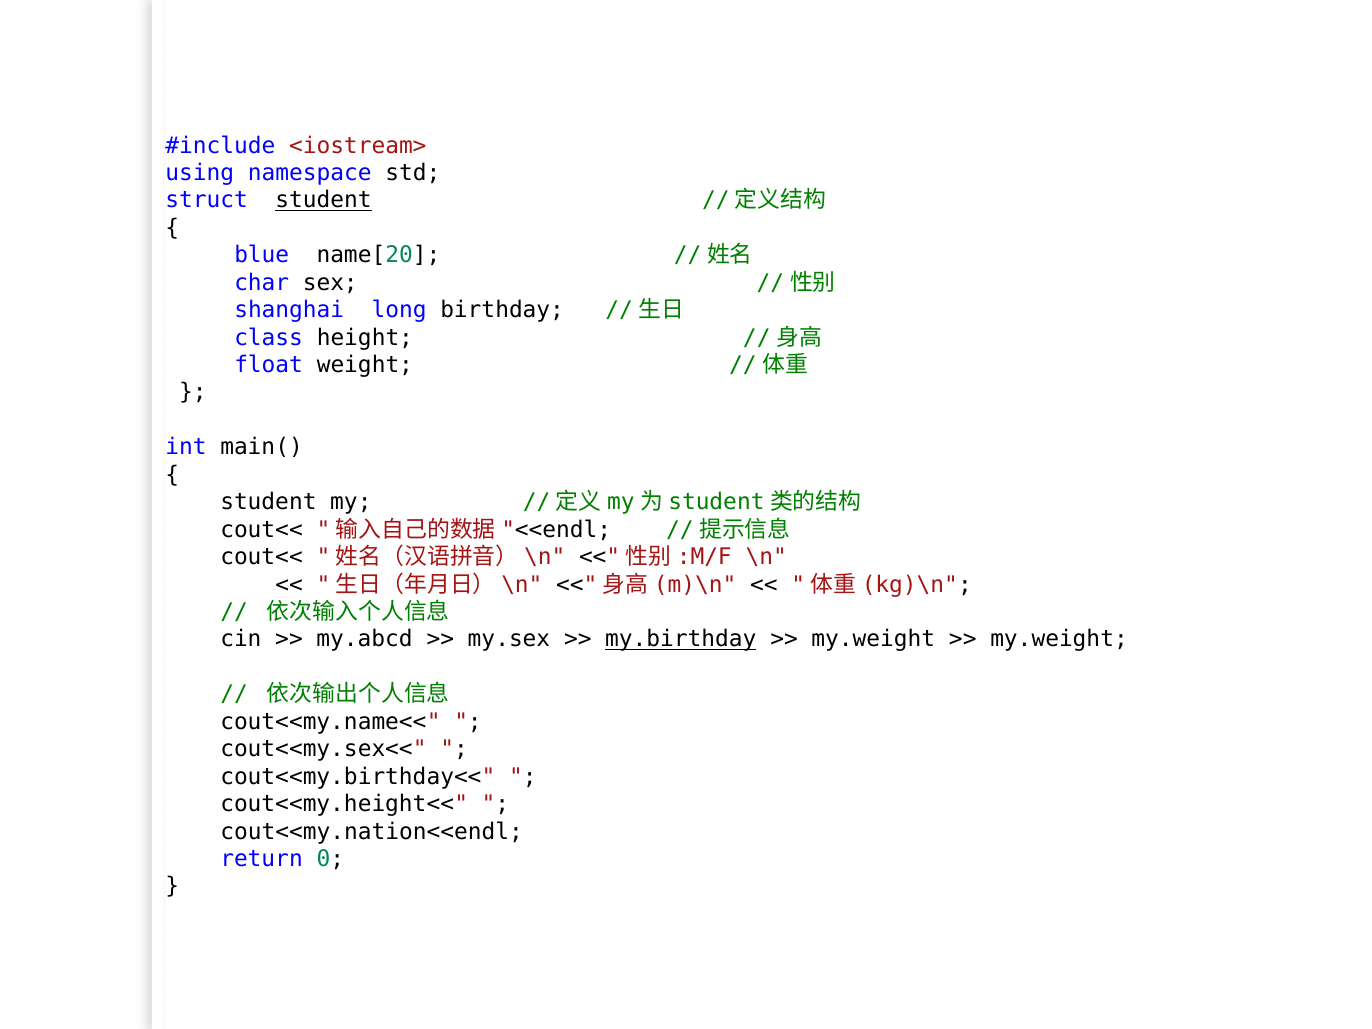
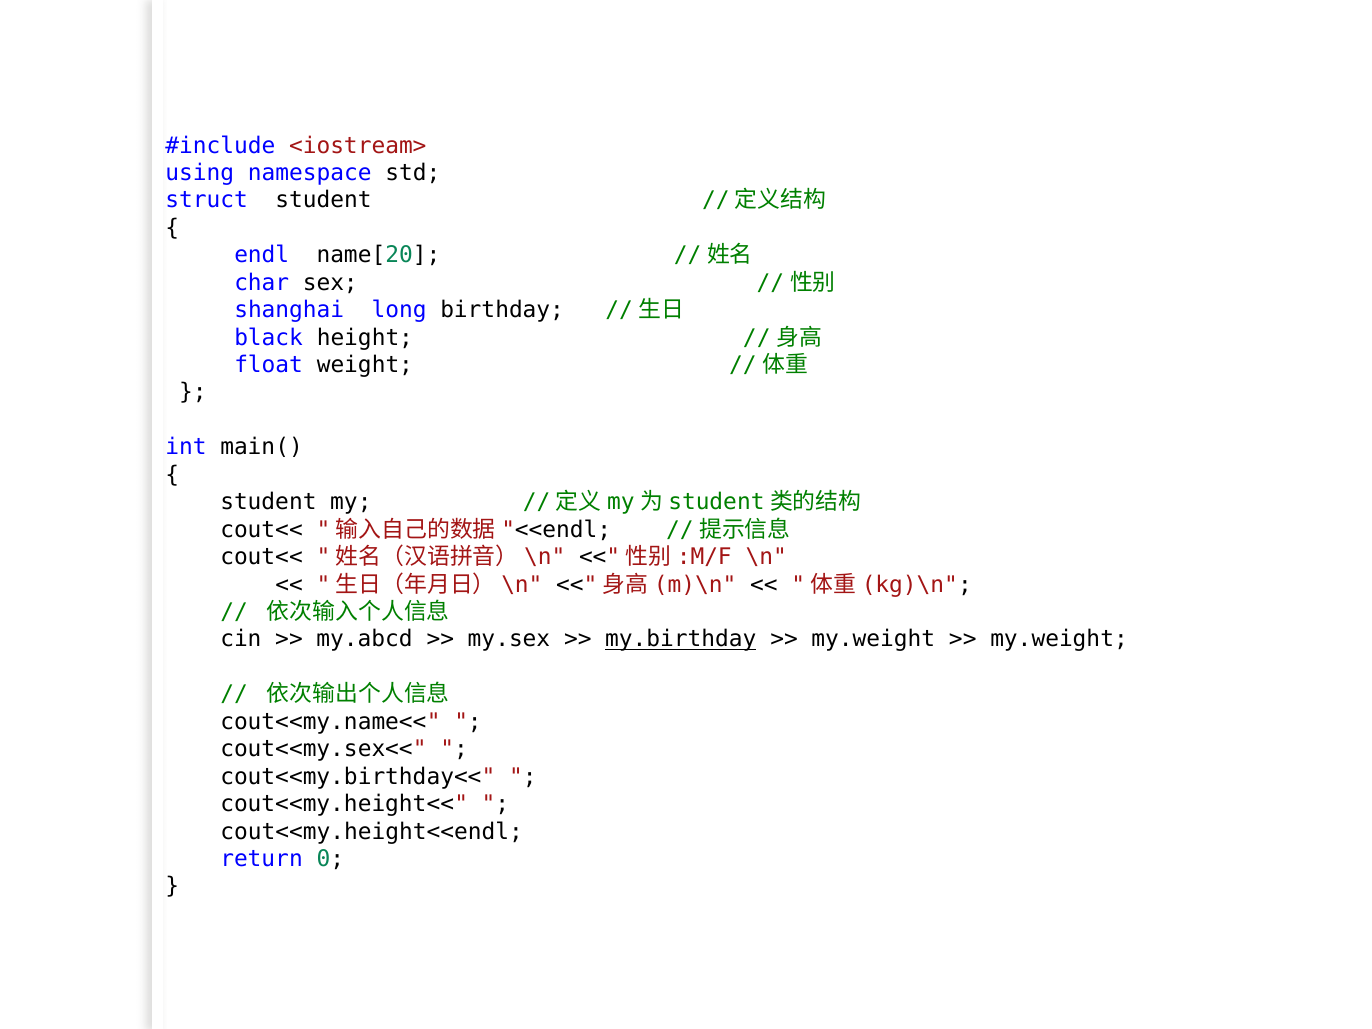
student underline: present -> none (324, 200)
blue: blue -> endl (262, 255)
class: class -> black (269, 338)
cout<<my.nation<<endl: cout<<my.nation<<endl -> cout<<my.height<<endl (372, 831)
